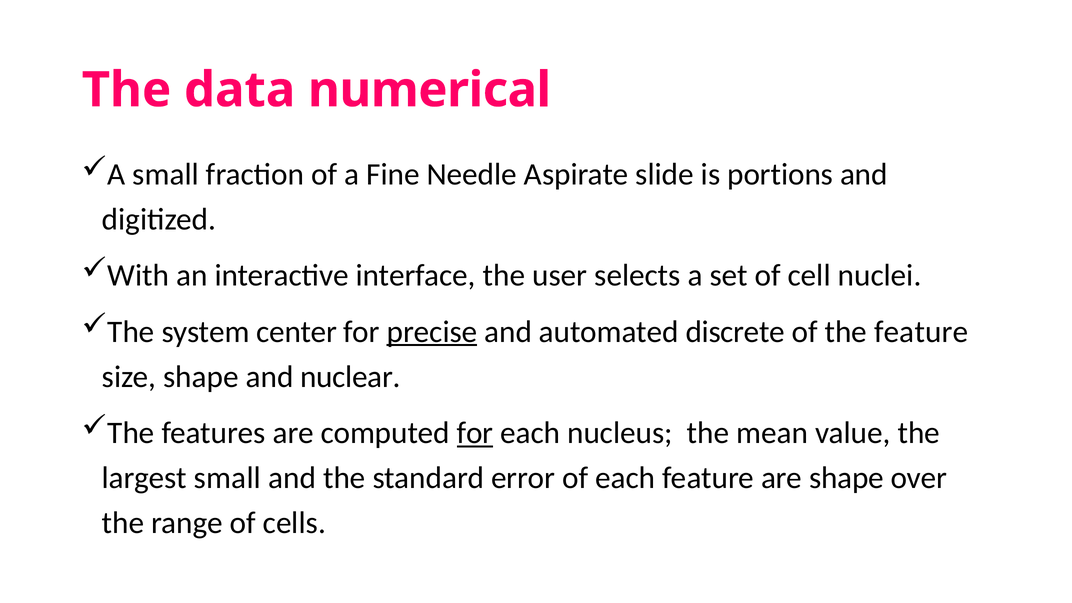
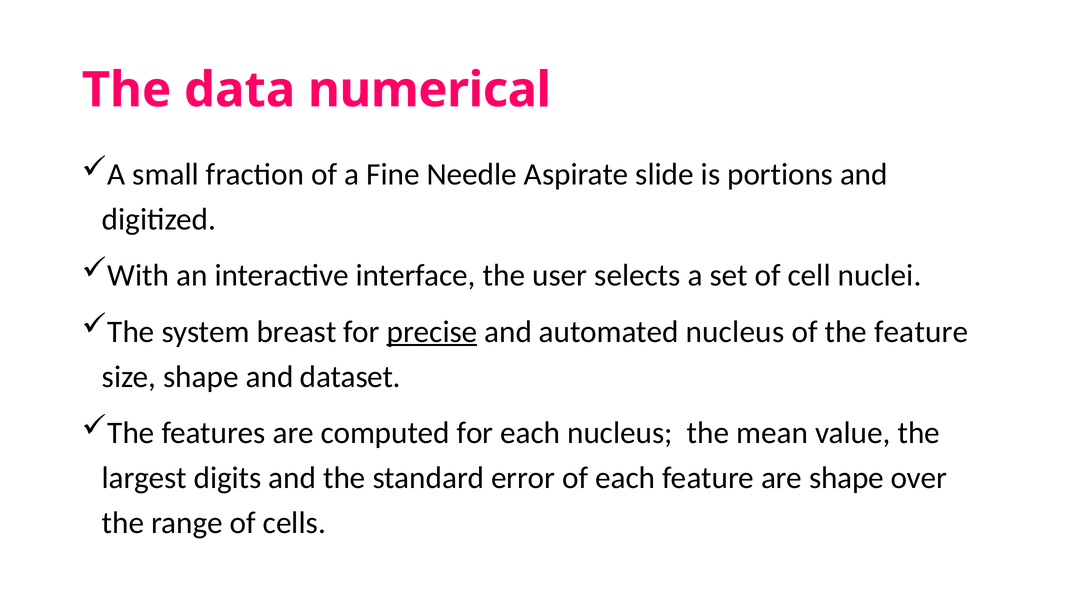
center: center -> breast (297, 332)
automated discrete: discrete -> nucleus (735, 332)
nuclear: nuclear -> dataset (350, 377)
for underline: present -> none (475, 433)
largest small: small -> digits (228, 478)
